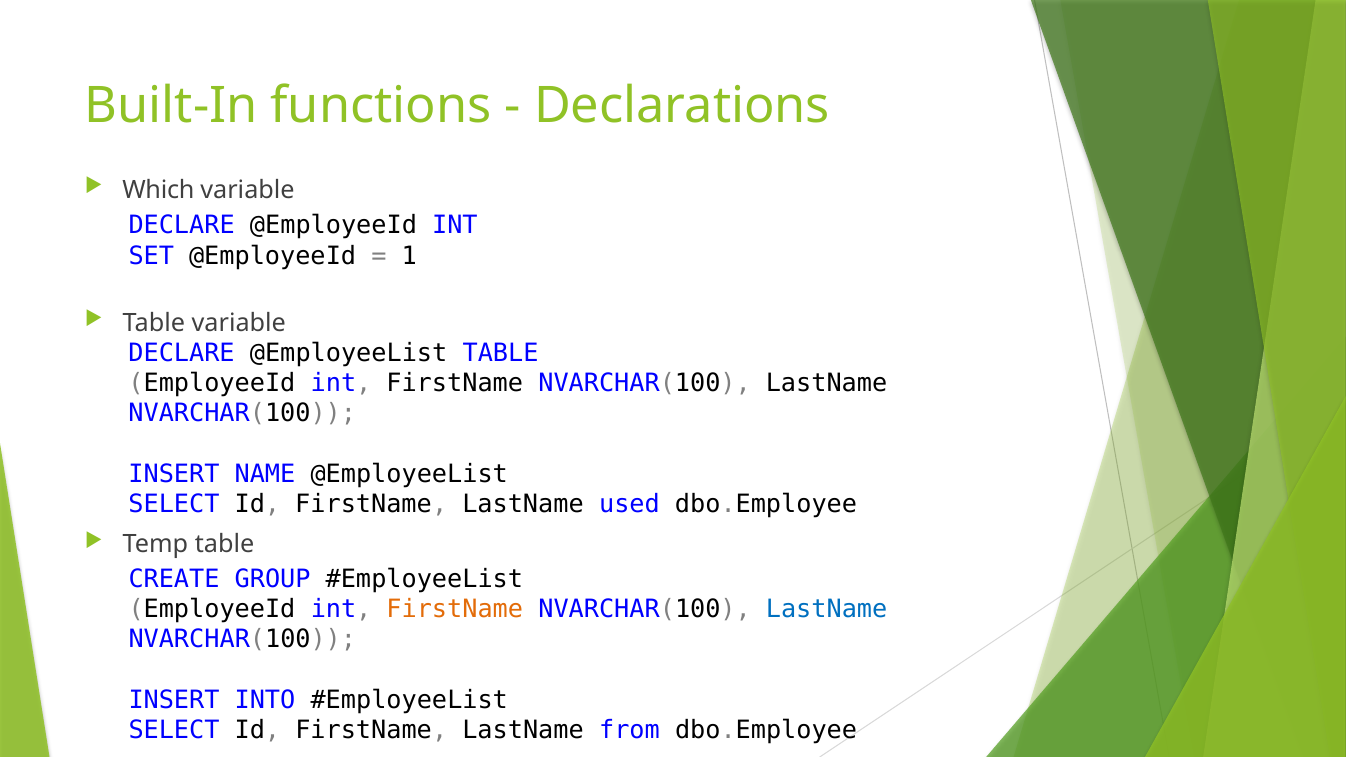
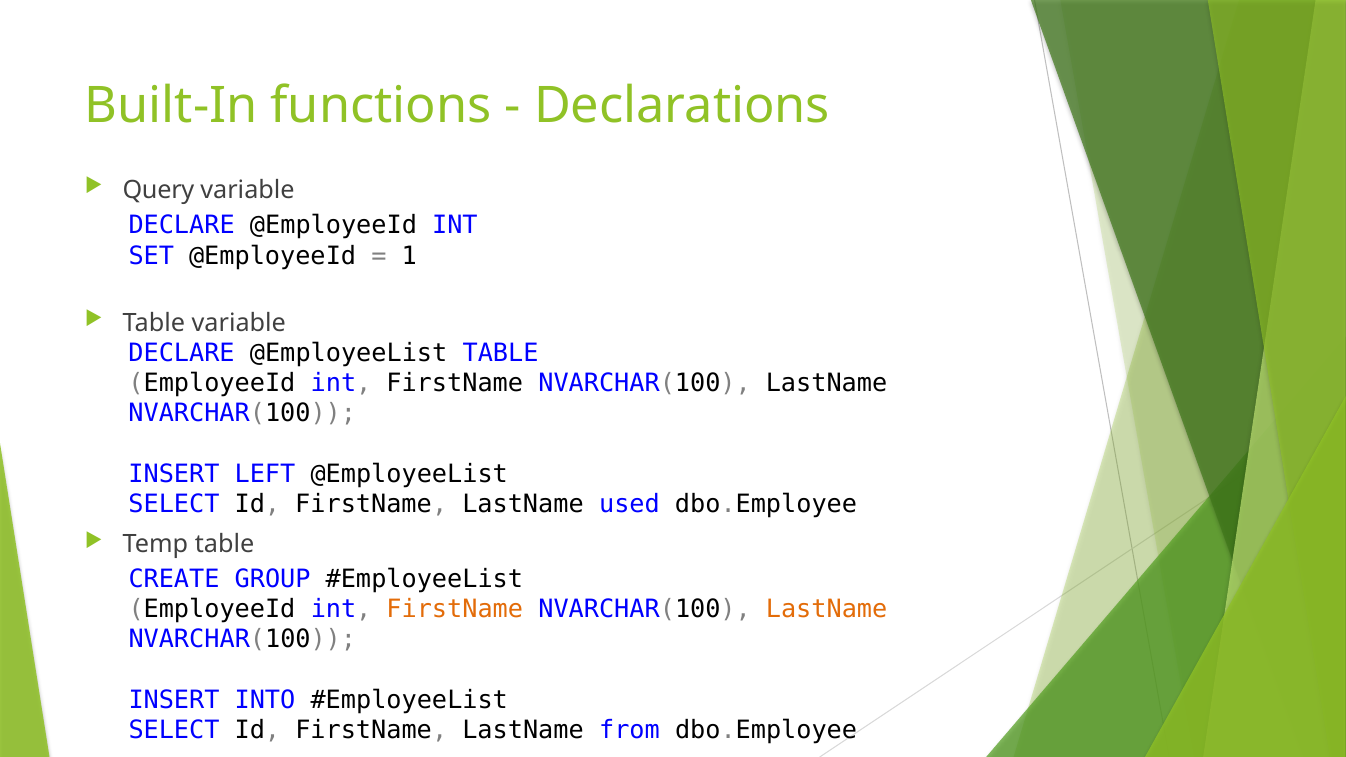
Which: Which -> Query (158, 190)
NAME: NAME -> LEFT (265, 474)
LastName colour: blue -> orange (827, 609)
